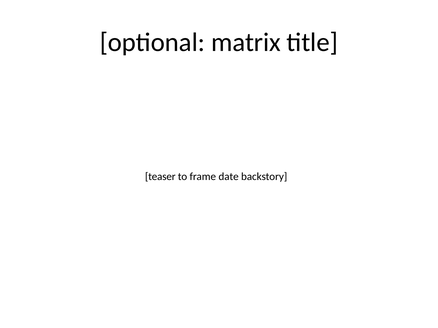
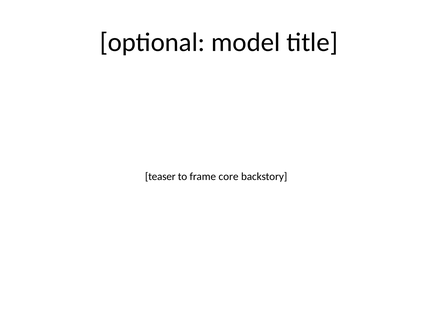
matrix: matrix -> model (246, 42)
date: date -> core (229, 177)
